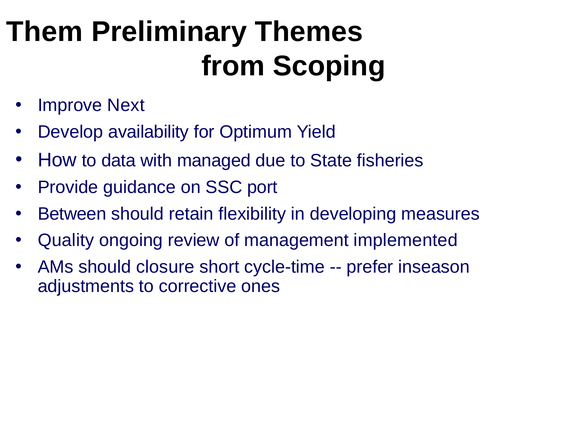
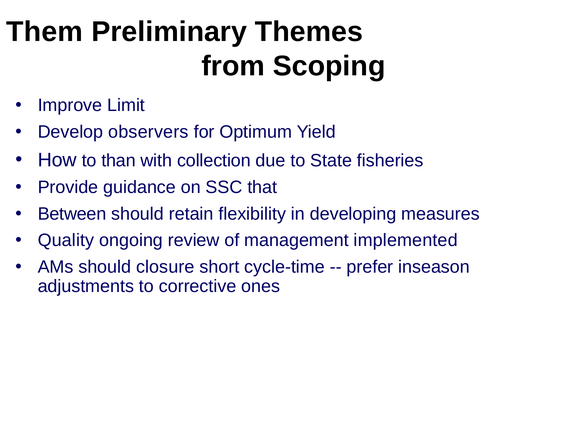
Next: Next -> Limit (126, 105)
availability: availability -> observers (148, 132)
data: data -> than (119, 161)
managed: managed -> collection (214, 161)
port: port -> that (262, 187)
